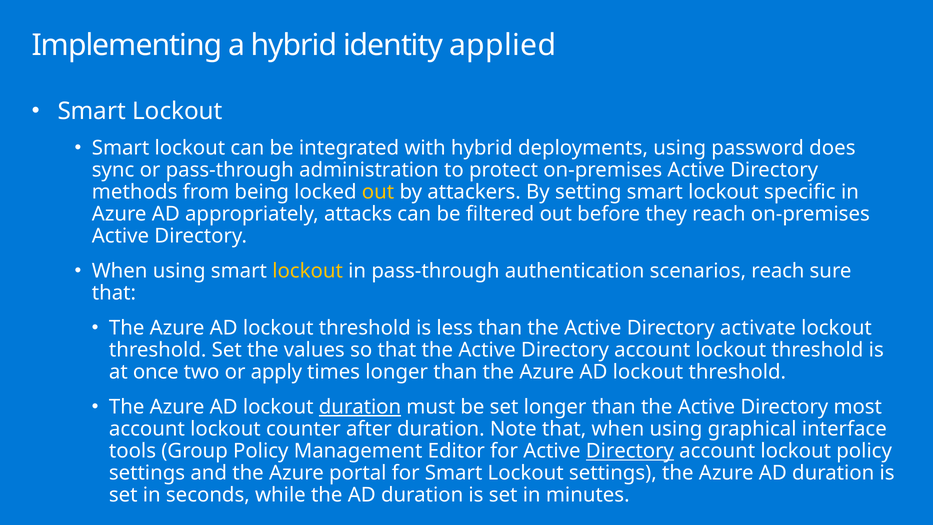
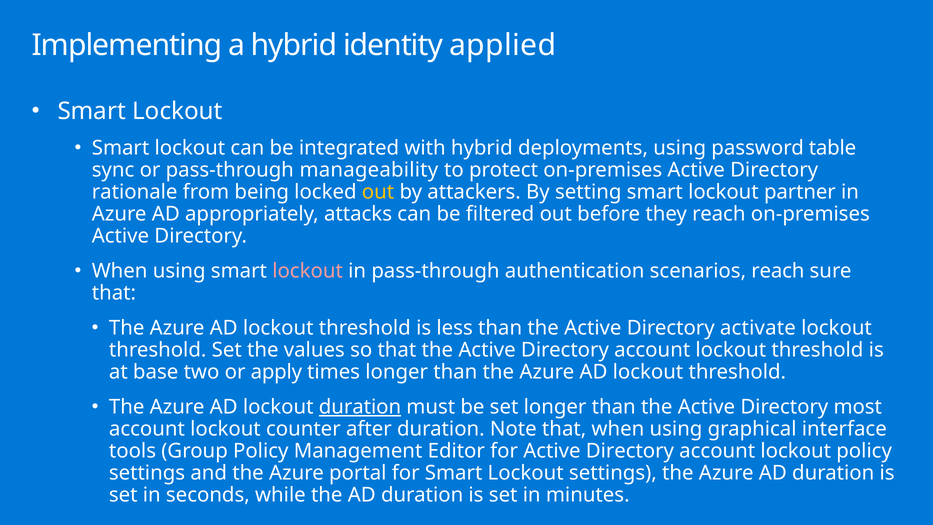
does: does -> table (832, 148)
administration: administration -> manageability (369, 170)
methods: methods -> rationale (135, 192)
specific: specific -> partner (800, 192)
lockout colour: yellow -> pink (308, 271)
once: once -> base (156, 372)
Directory underline: present -> none (630, 451)
